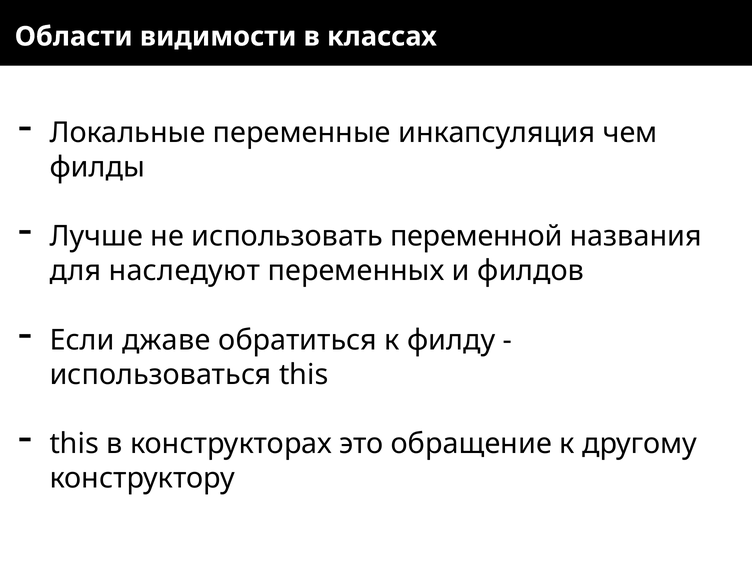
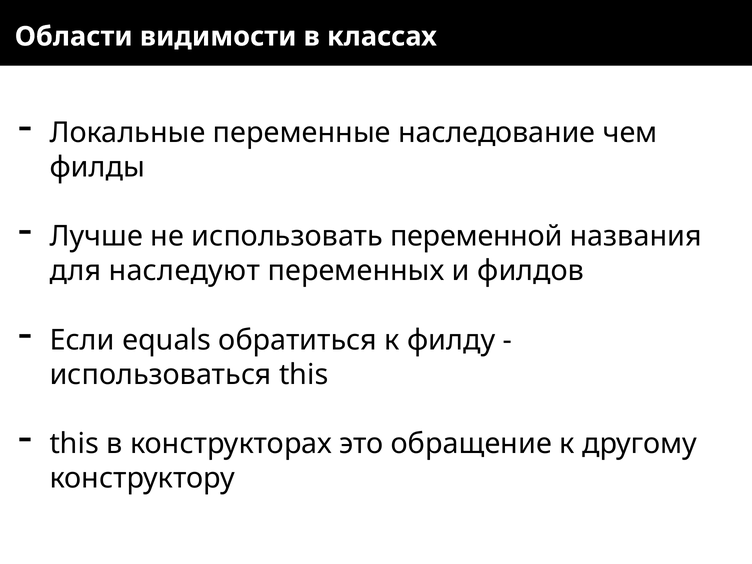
инкапсуляция: инкапсуляция -> наследование (497, 133)
джаве: джаве -> equals (167, 340)
